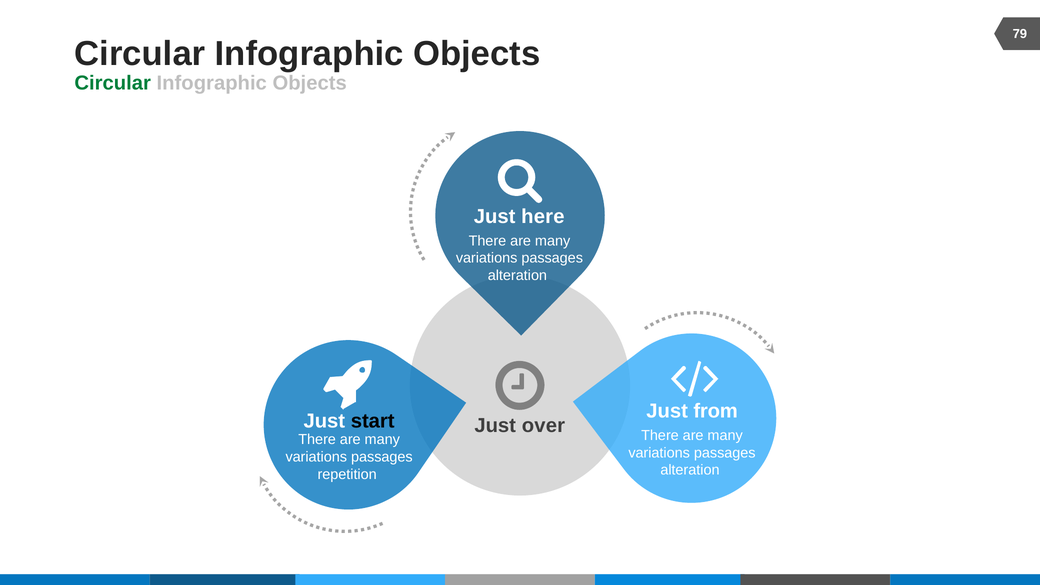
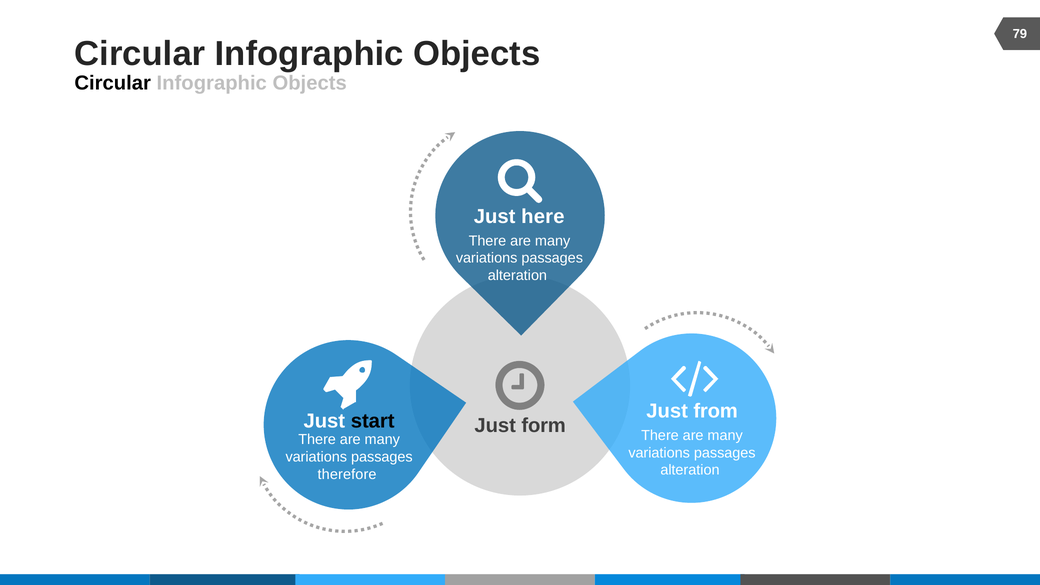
Circular colour: green -> black (113, 83)
over: over -> form (544, 426)
repetition: repetition -> therefore (347, 474)
